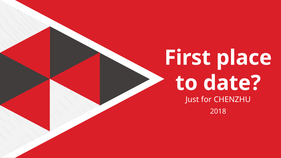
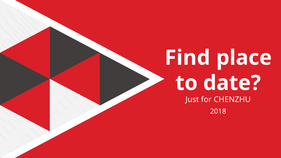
First: First -> Find (187, 58)
